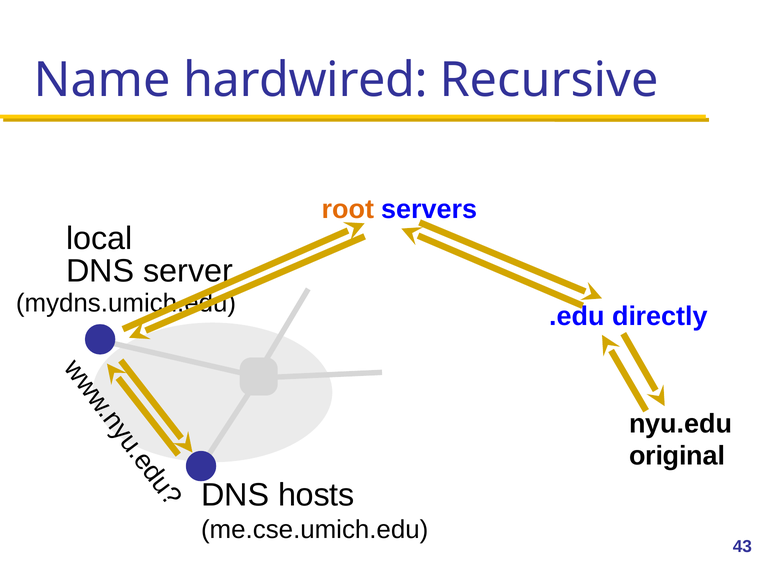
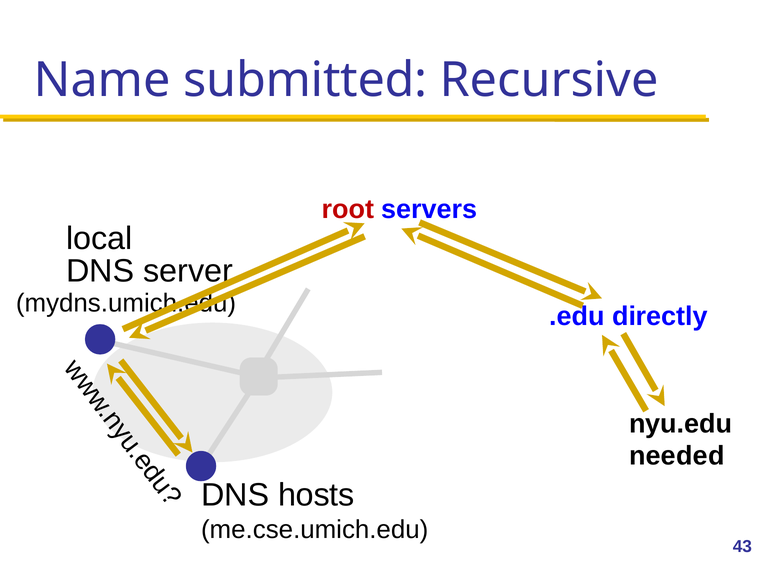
hardwired: hardwired -> submitted (305, 80)
root colour: orange -> red (348, 209)
original: original -> needed (677, 456)
